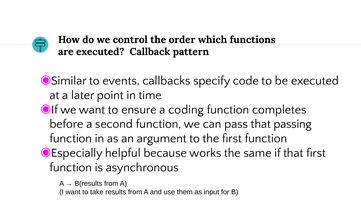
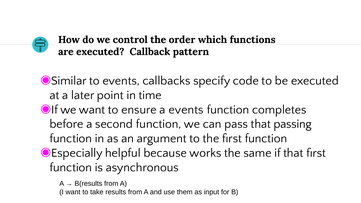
a coding: coding -> events (186, 110)
